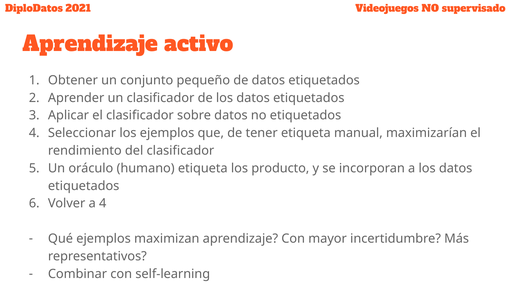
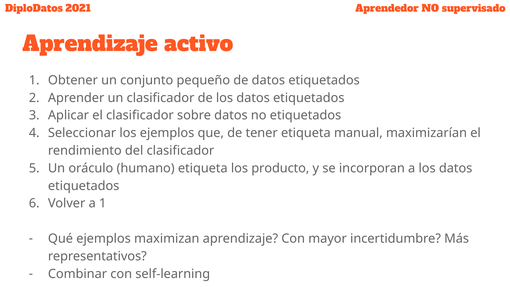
Videojuegos: Videojuegos -> Aprendedor (387, 9)
a 4: 4 -> 1 (103, 203)
